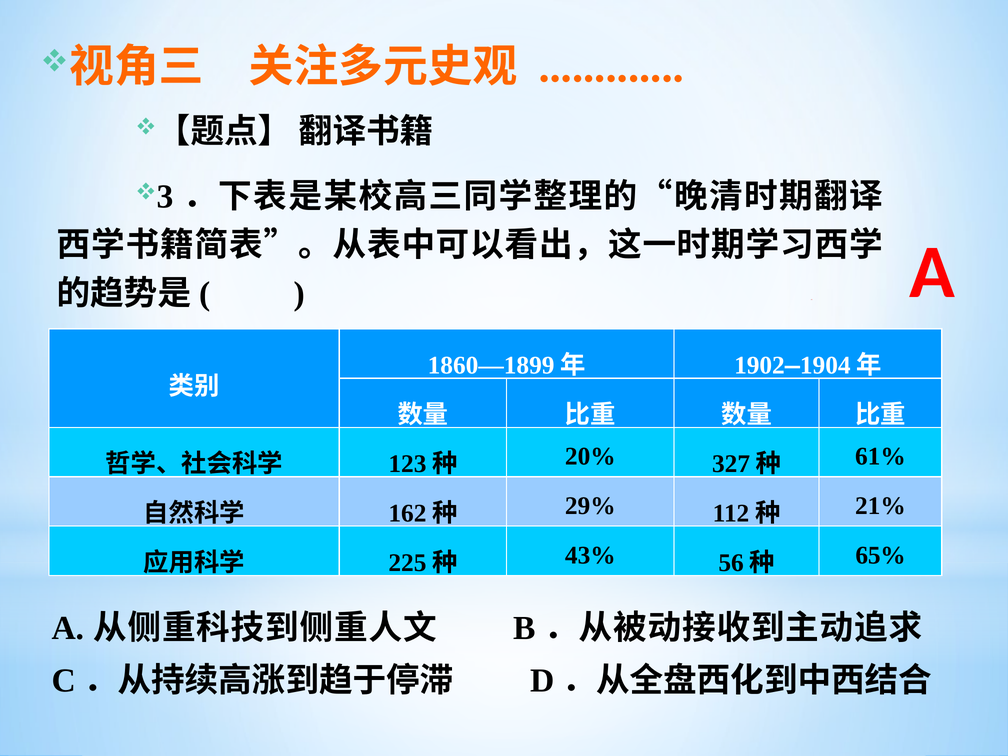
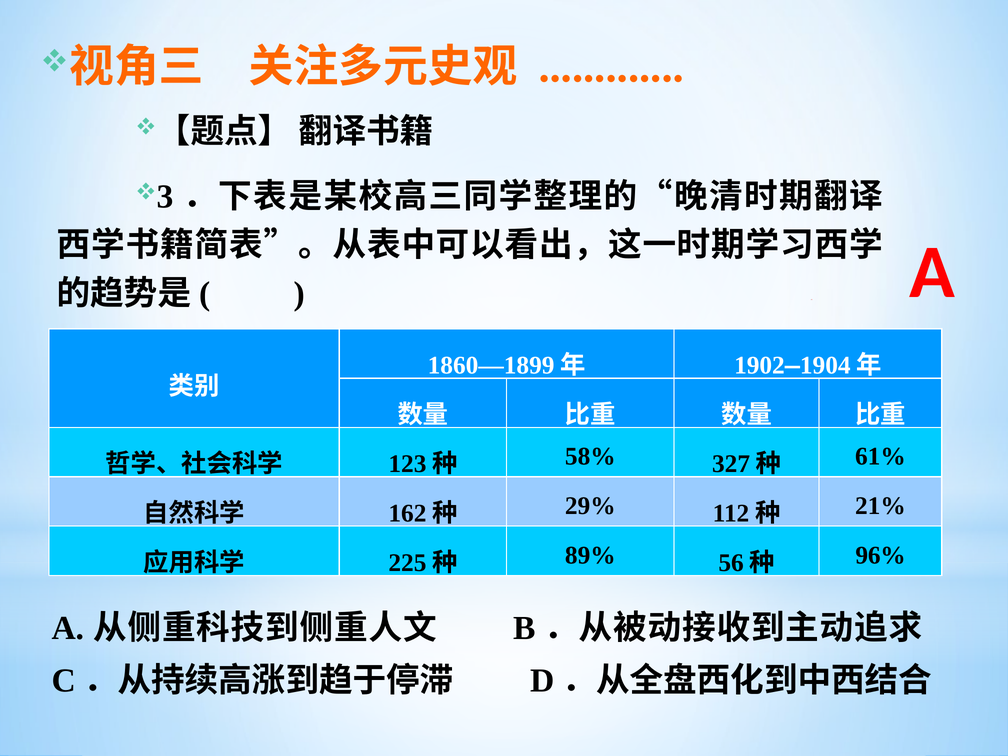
20%: 20% -> 58% (590, 457)
43%: 43% -> 89% (590, 555)
65%: 65% -> 96% (881, 555)
